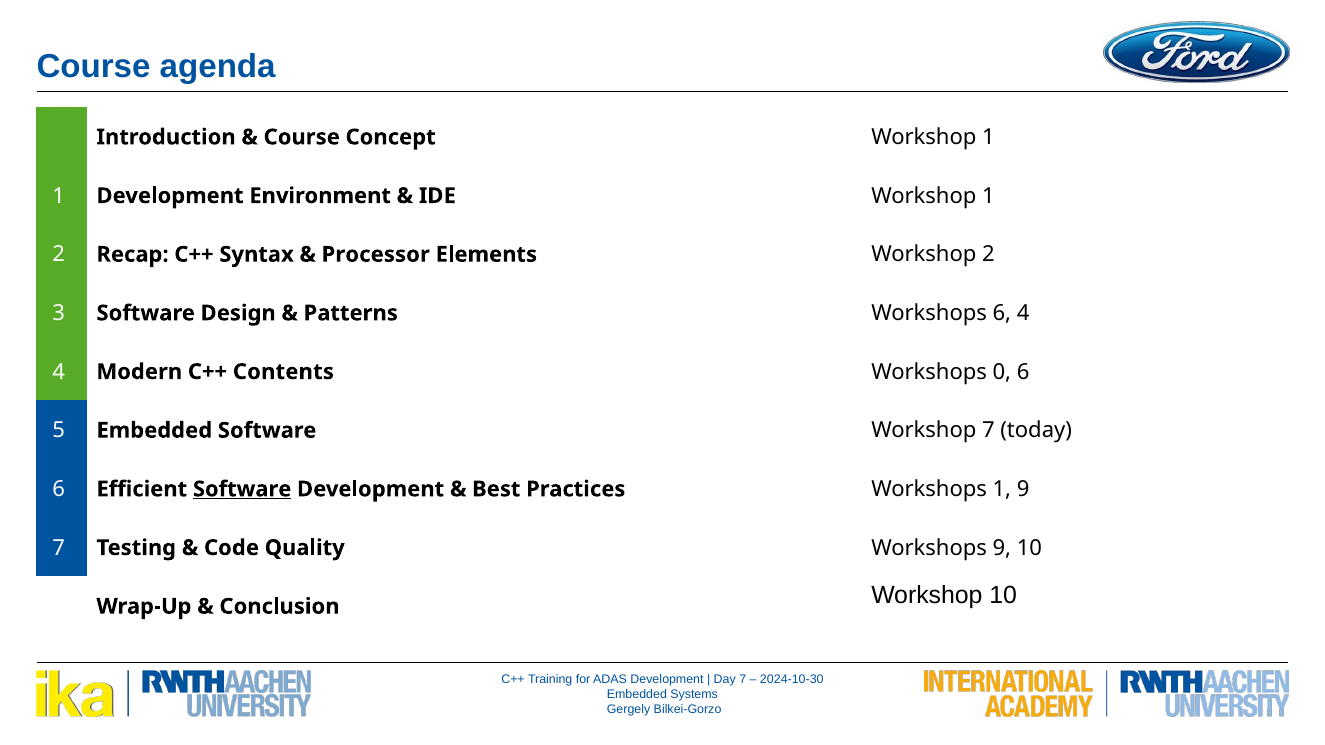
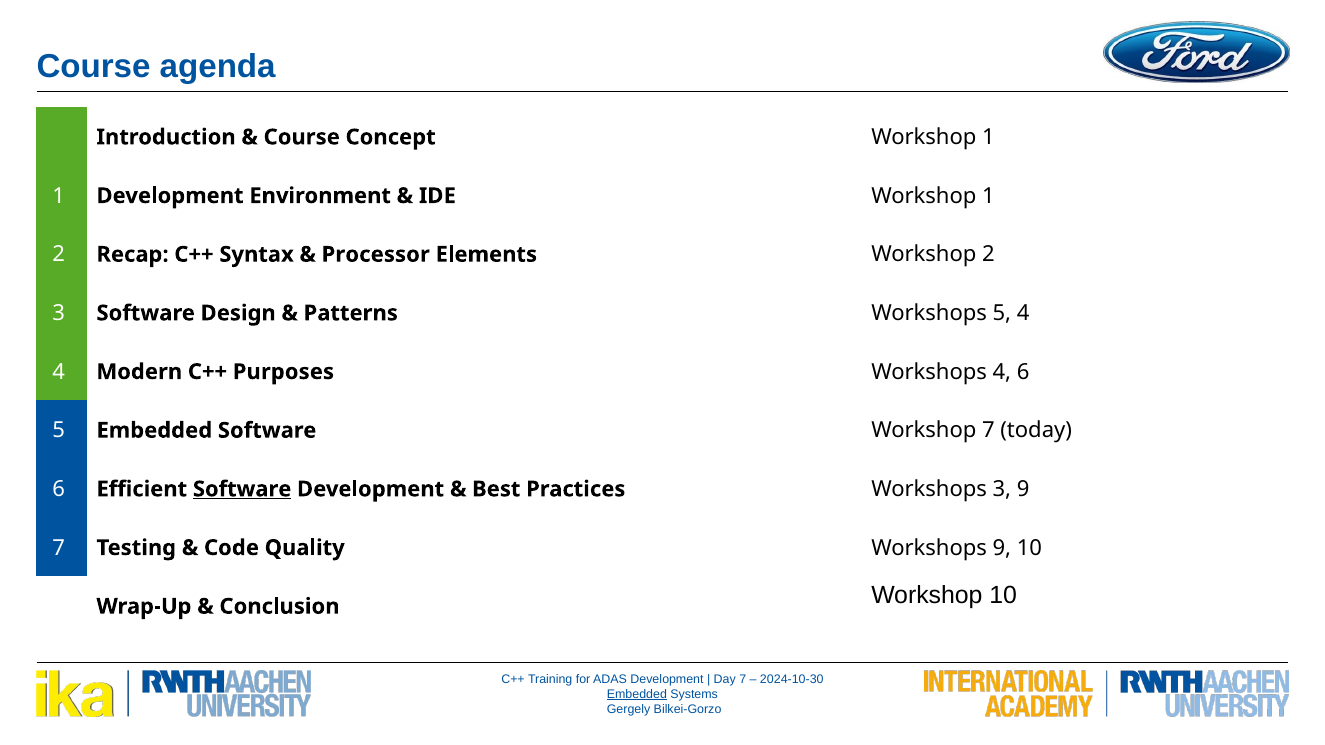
Workshops 6: 6 -> 5 (1002, 313)
Contents: Contents -> Purposes (283, 372)
Workshops 0: 0 -> 4 (1002, 372)
Workshops 1: 1 -> 3 (1002, 489)
Embedded underline: none -> present (637, 695)
